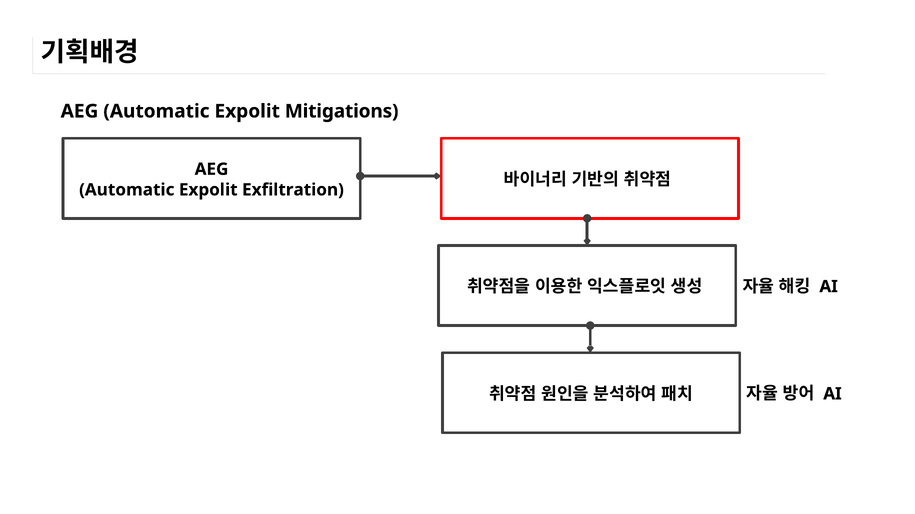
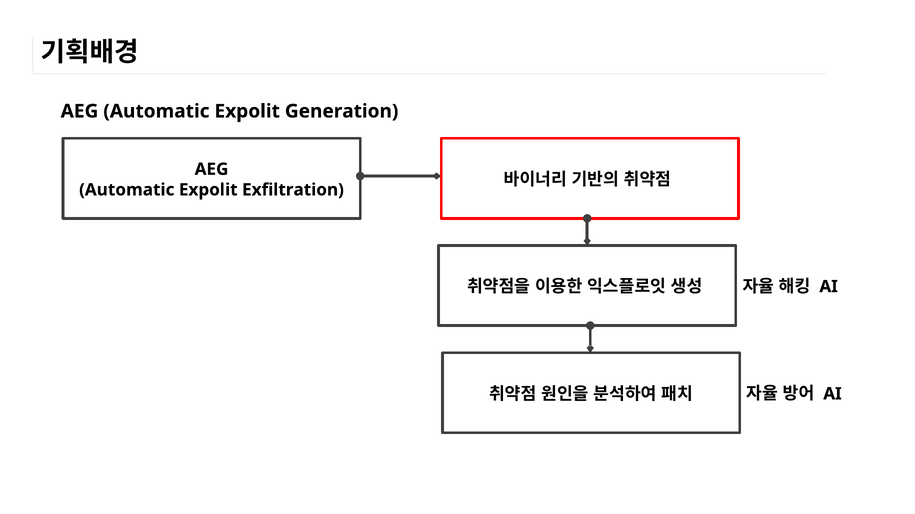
Mitigations: Mitigations -> Generation (342, 111)
